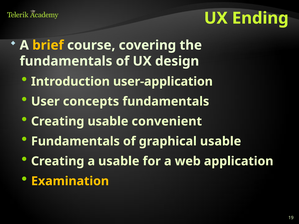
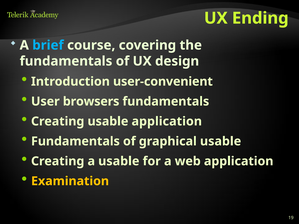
brief colour: yellow -> light blue (48, 45)
user-application: user-application -> user-convenient (163, 82)
concepts: concepts -> browsers (91, 102)
usable convenient: convenient -> application (167, 121)
